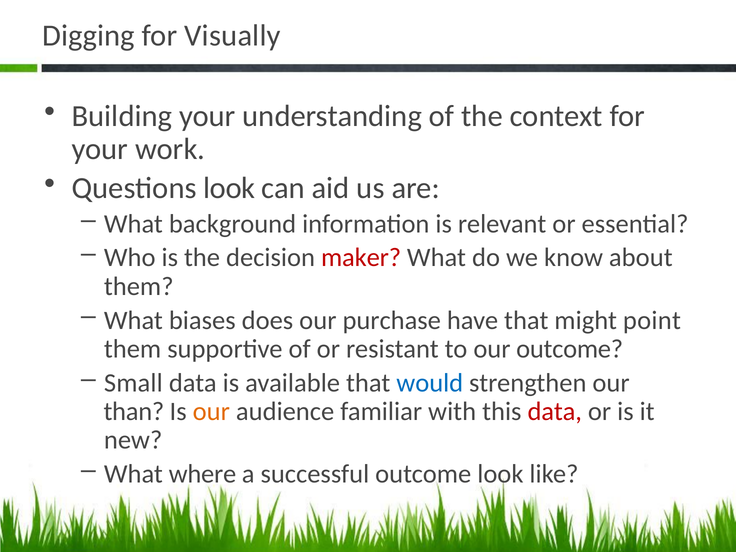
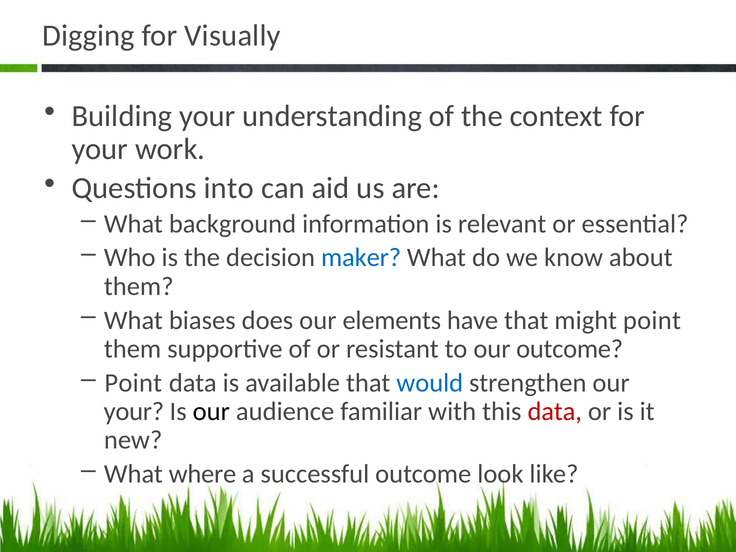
Questions look: look -> into (229, 188)
maker colour: red -> blue (361, 258)
purchase: purchase -> elements (392, 320)
Small: Small -> Point (133, 383)
than: than -> your (134, 411)
our colour: orange -> black (211, 411)
